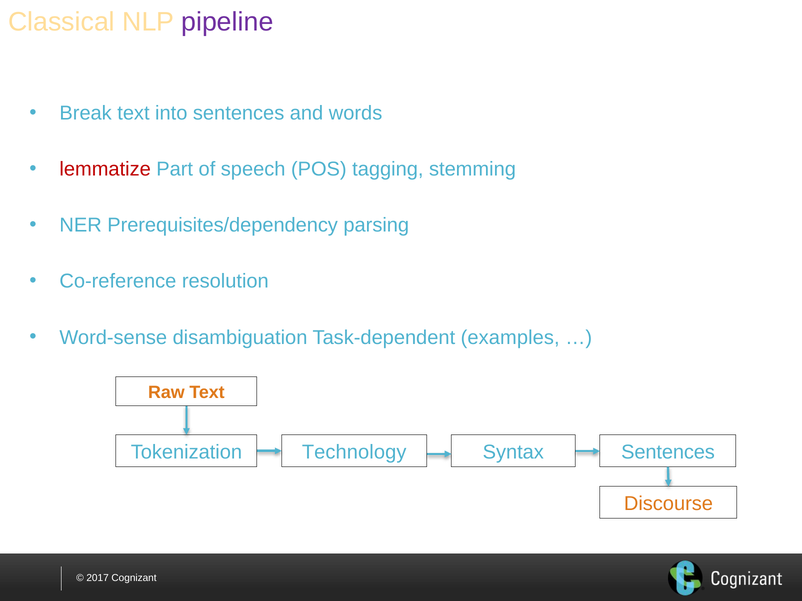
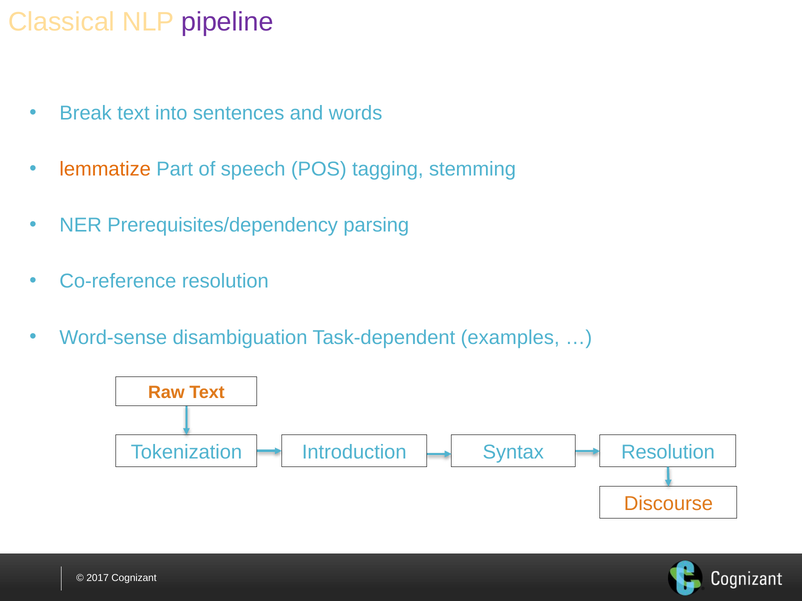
lemmatize colour: red -> orange (105, 169)
Technology: Technology -> Introduction (354, 453)
Sentences: Sentences -> Resolution (668, 453)
